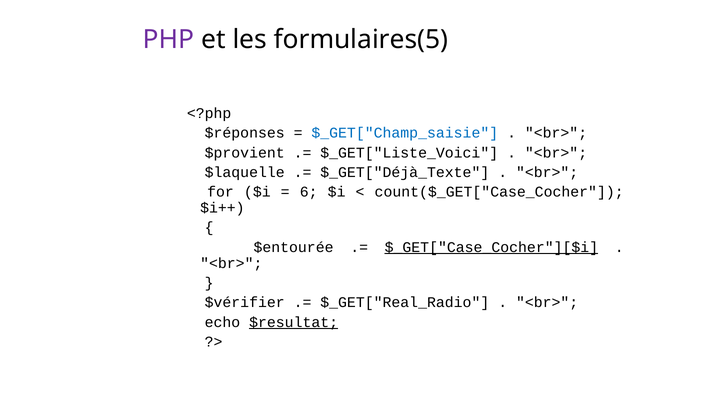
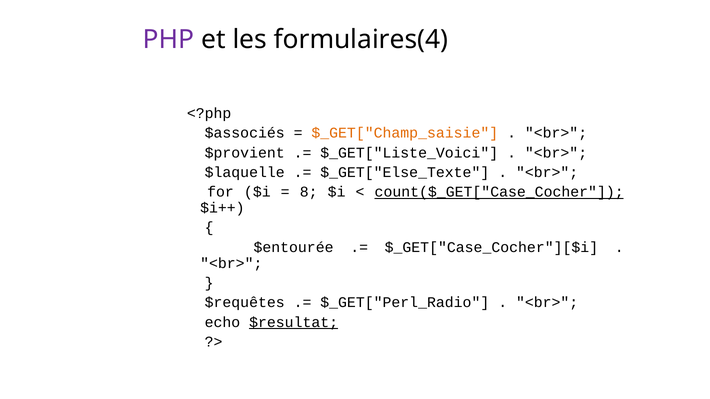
formulaires(5: formulaires(5 -> formulaires(4 (361, 40)
$réponses: $réponses -> $associés (245, 133)
$_GET["Champ_saisie colour: blue -> orange (405, 133)
$_GET["Déjà_Texte: $_GET["Déjà_Texte -> $_GET["Else_Texte (405, 173)
6: 6 -> 8 (309, 192)
count($_GET["Case_Cocher underline: none -> present (499, 192)
$_GET["Case_Cocher"][$i underline: present -> none (491, 247)
$vérifier: $vérifier -> $requêtes (245, 303)
$_GET["Real_Radio: $_GET["Real_Radio -> $_GET["Perl_Radio (405, 303)
